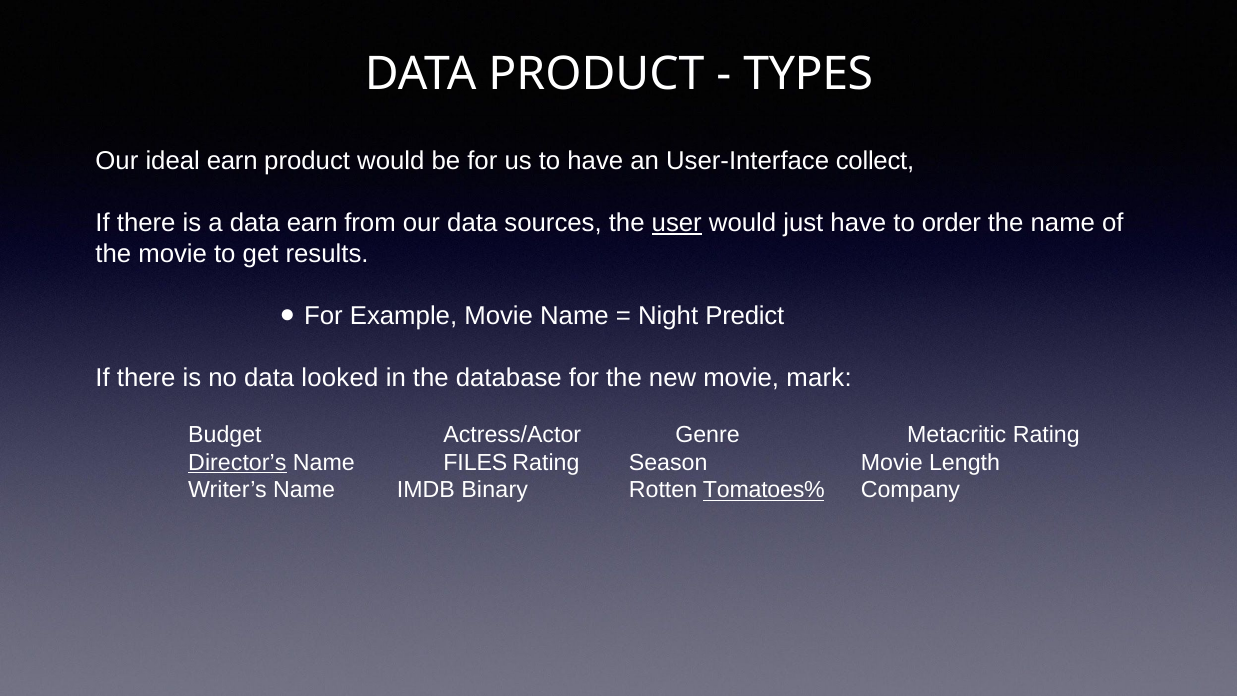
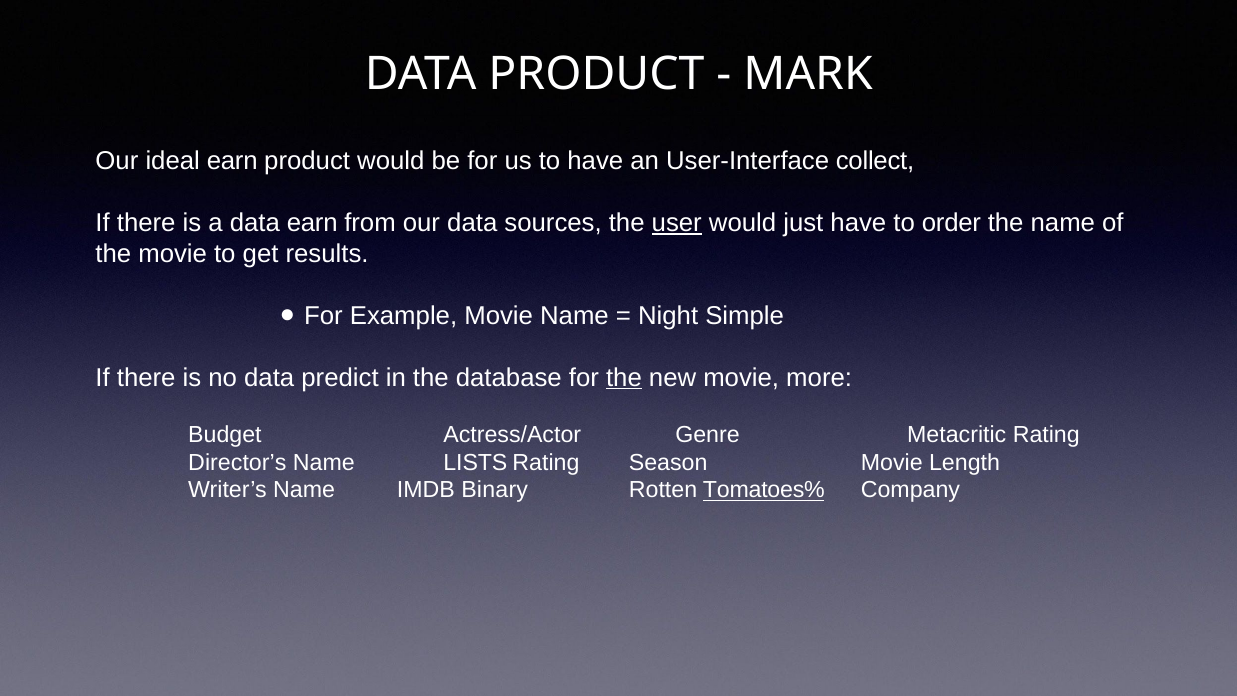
TYPES: TYPES -> MARK (808, 74)
Predict: Predict -> Simple (745, 316)
looked: looked -> predict (340, 377)
the underline: none -> present (624, 377)
mark: mark -> more (819, 377)
Director’s underline: present -> none (237, 462)
FILES: FILES -> LISTS (475, 462)
